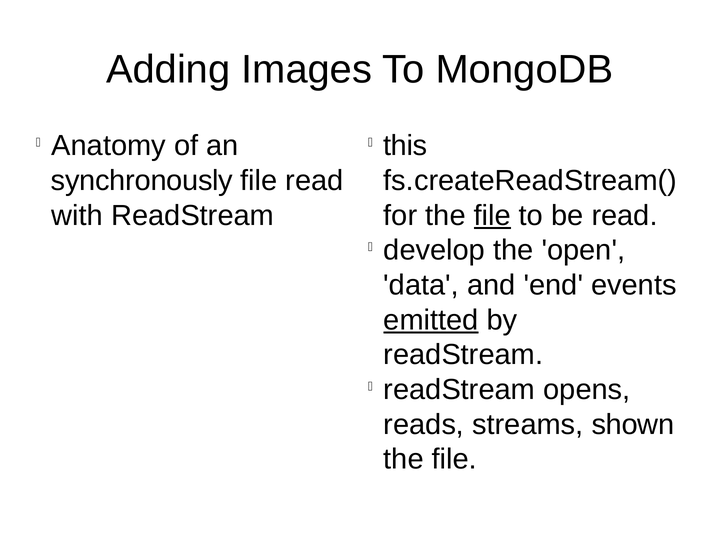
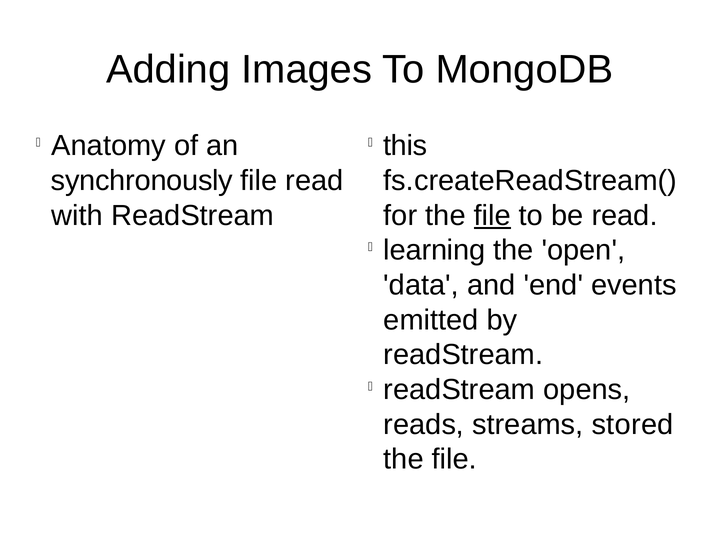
develop: develop -> learning (434, 250)
emitted underline: present -> none (431, 320)
shown: shown -> stored (633, 425)
